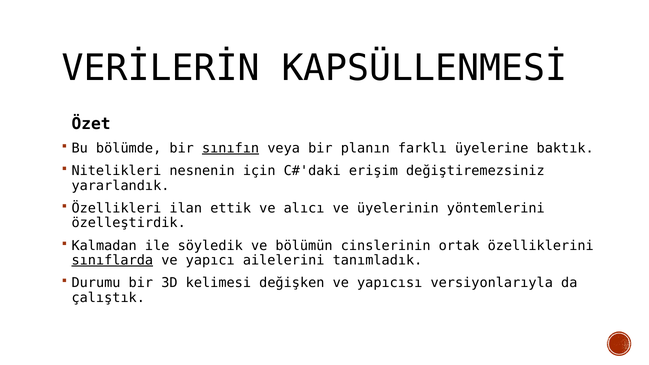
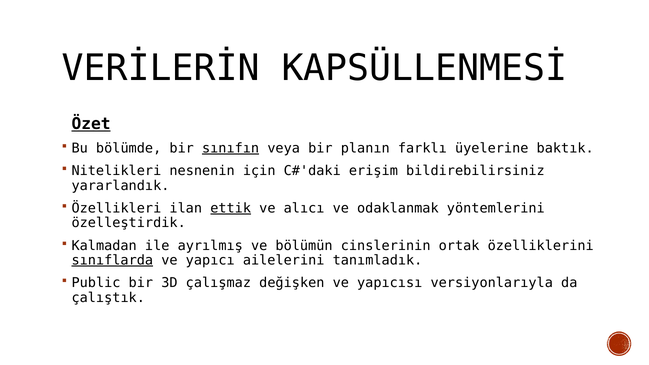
Özet underline: none -> present (91, 124)
değiştiremezsiniz: değiştiremezsiniz -> bildirebilirsiniz (475, 171)
ettik underline: none -> present (231, 208)
üyelerinin: üyelerinin -> odaklanmak (398, 208)
söyledik: söyledik -> ayrılmış (210, 246)
Durumu: Durumu -> Public (96, 283)
kelimesi: kelimesi -> çalışmaz (218, 283)
